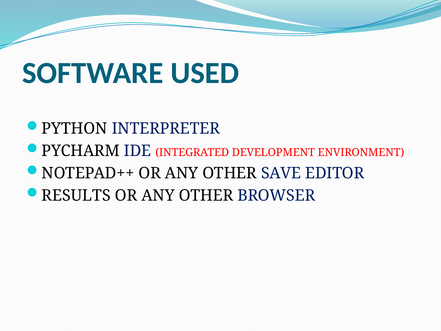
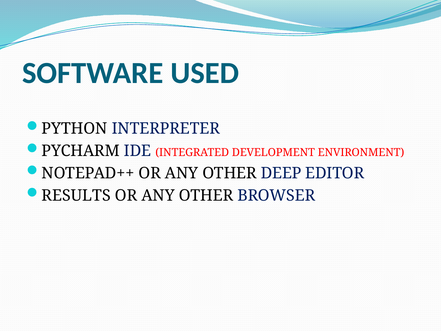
SAVE: SAVE -> DEEP (281, 173)
